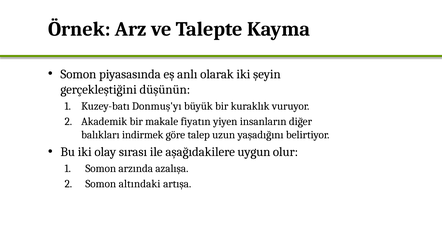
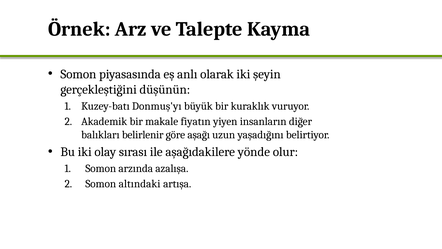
indirmek: indirmek -> belirlenir (143, 135)
talep: talep -> aşağı (199, 135)
uygun: uygun -> yönde (254, 152)
